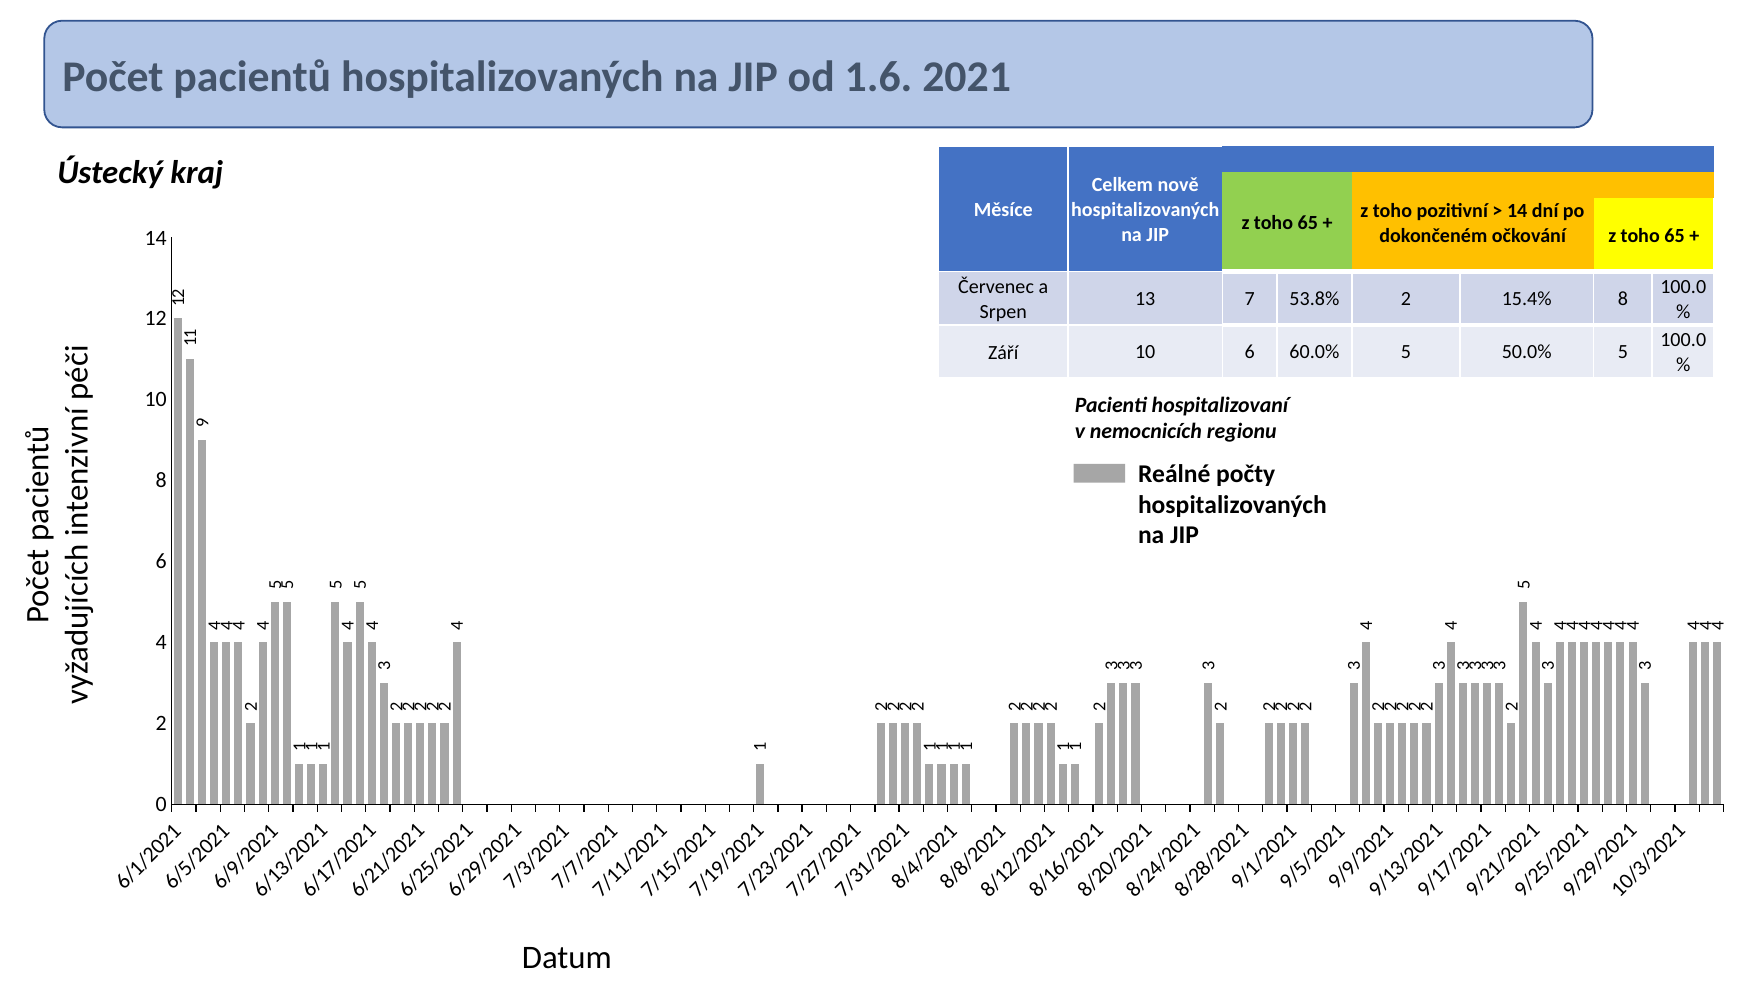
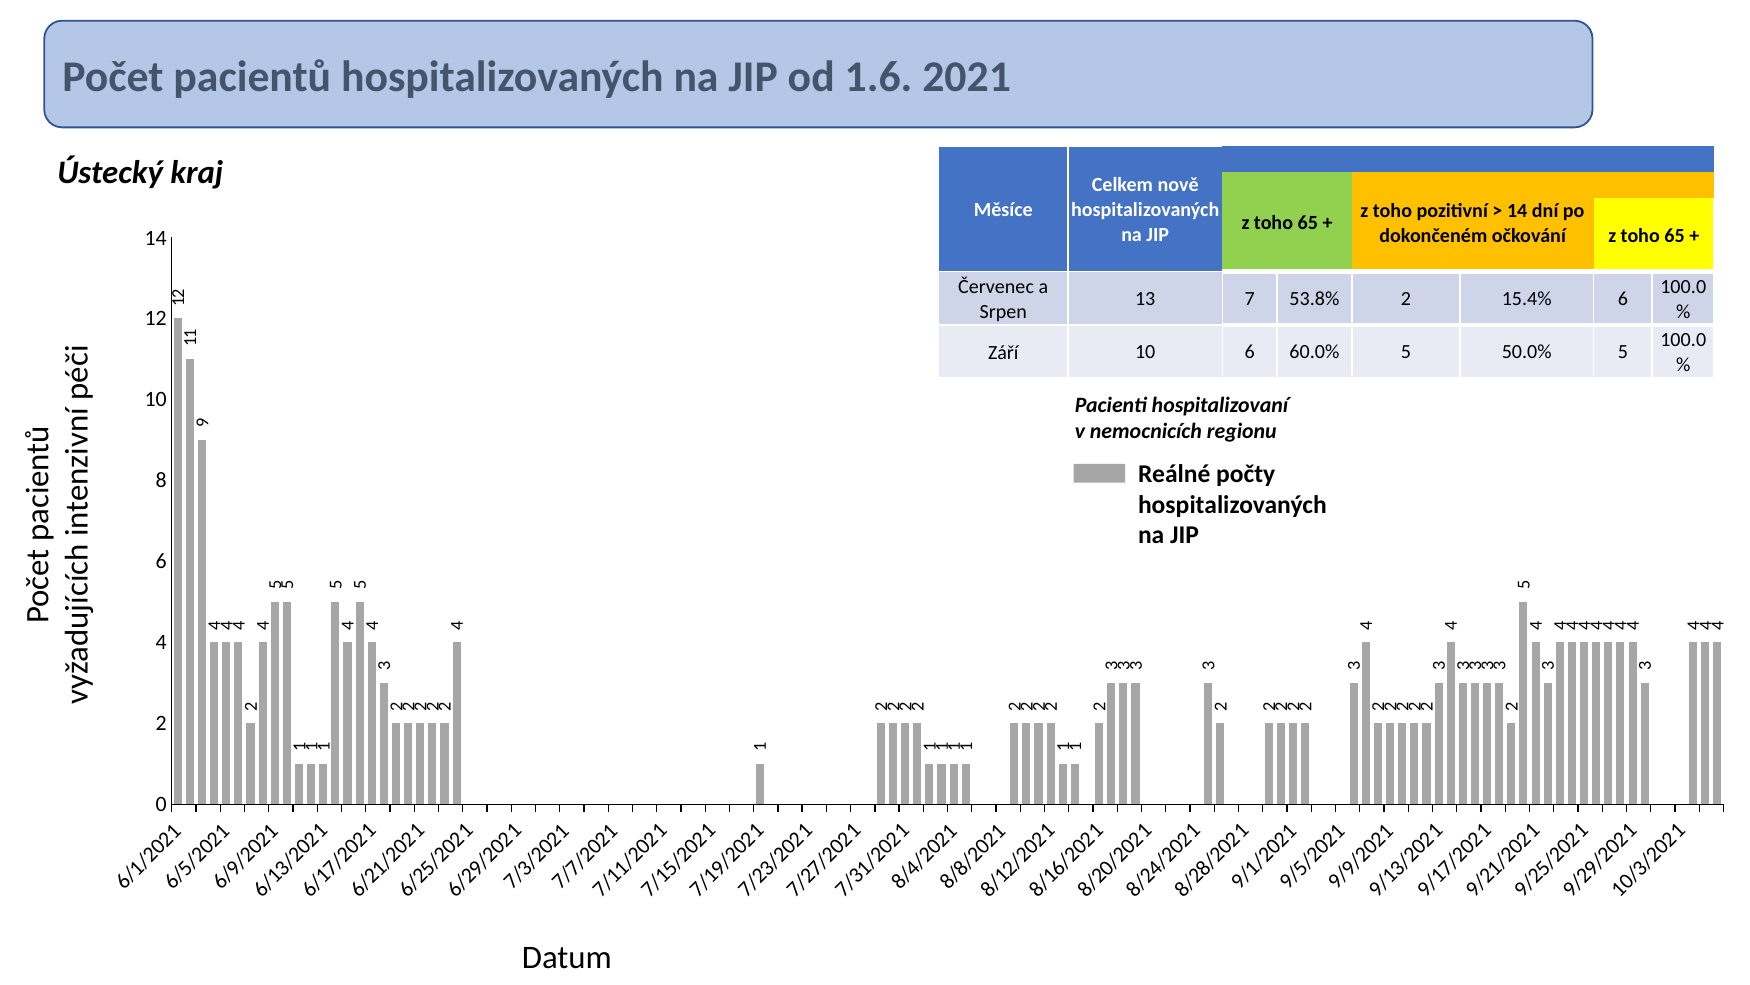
15.4% 8: 8 -> 6 (1623, 299)
